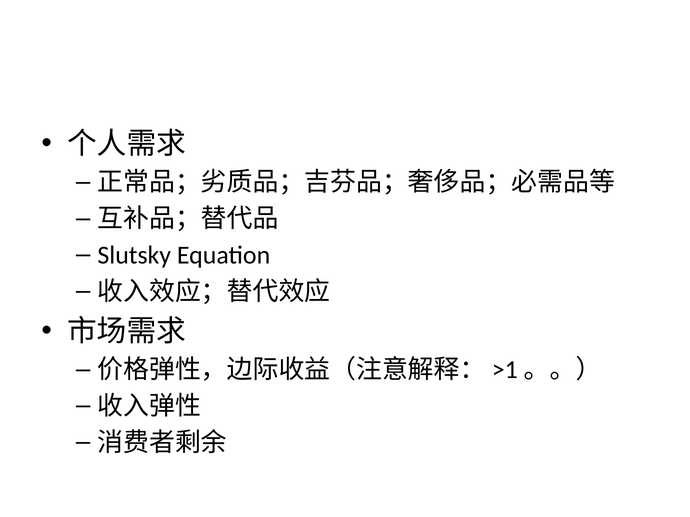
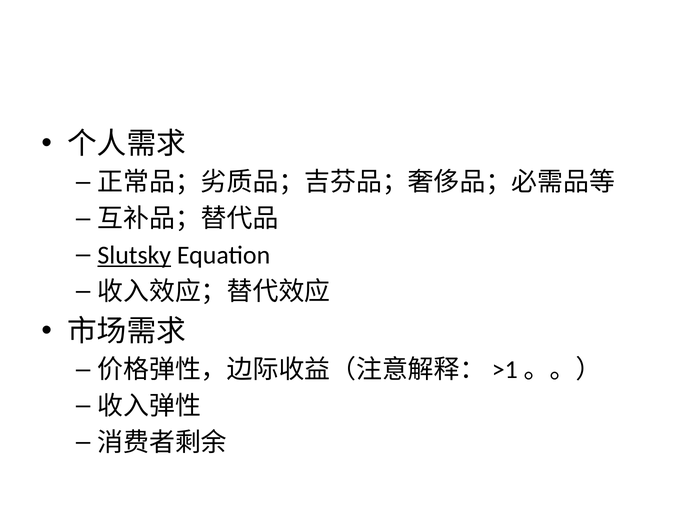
Slutsky underline: none -> present (134, 256)
